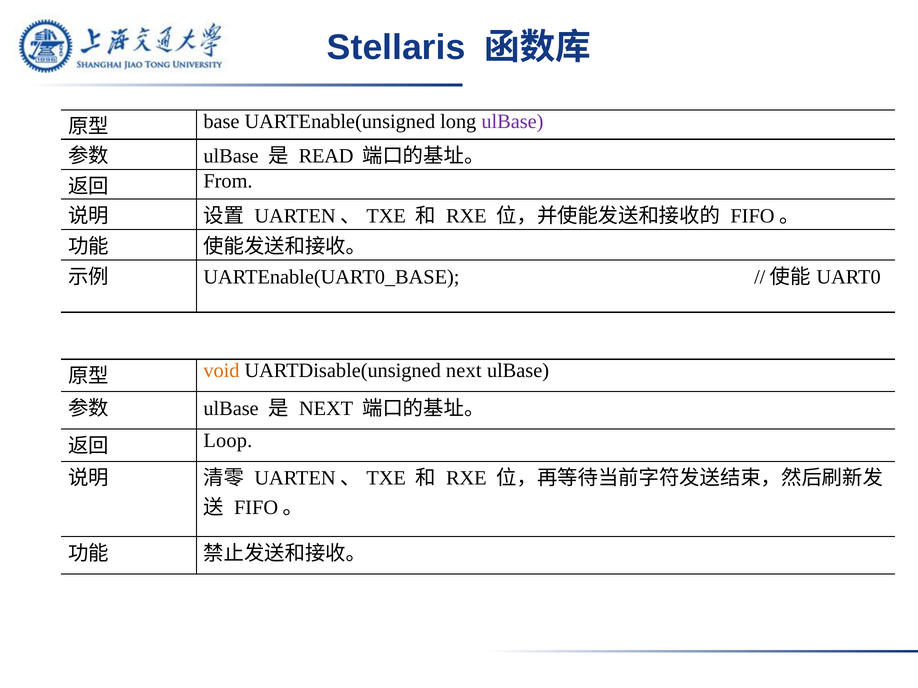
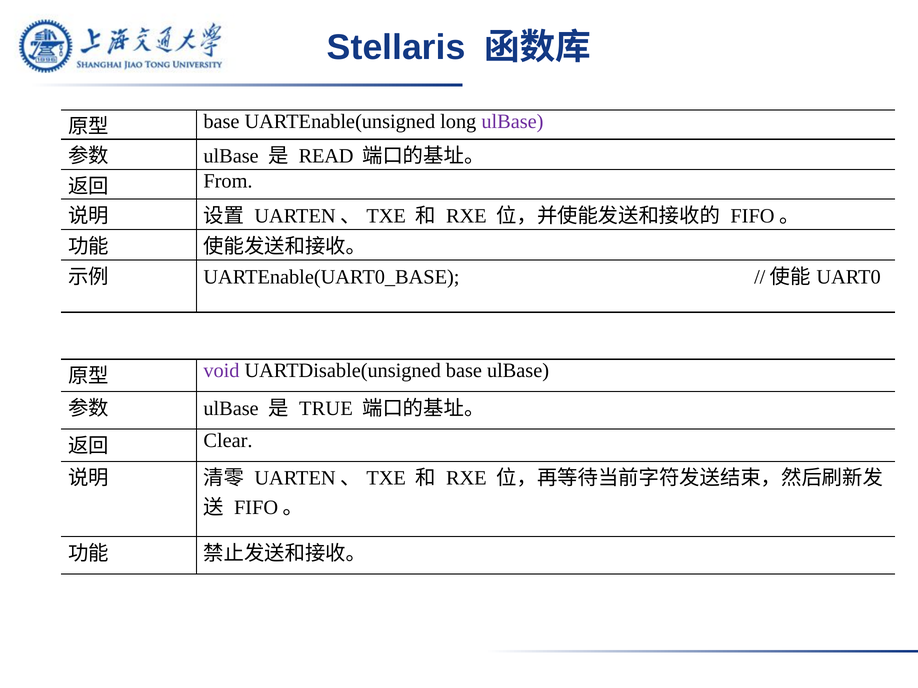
void colour: orange -> purple (221, 371)
UARTDisable(unsigned next: next -> base (464, 371)
NEXT: NEXT -> TRUE (326, 409)
Loop: Loop -> Clear (228, 441)
